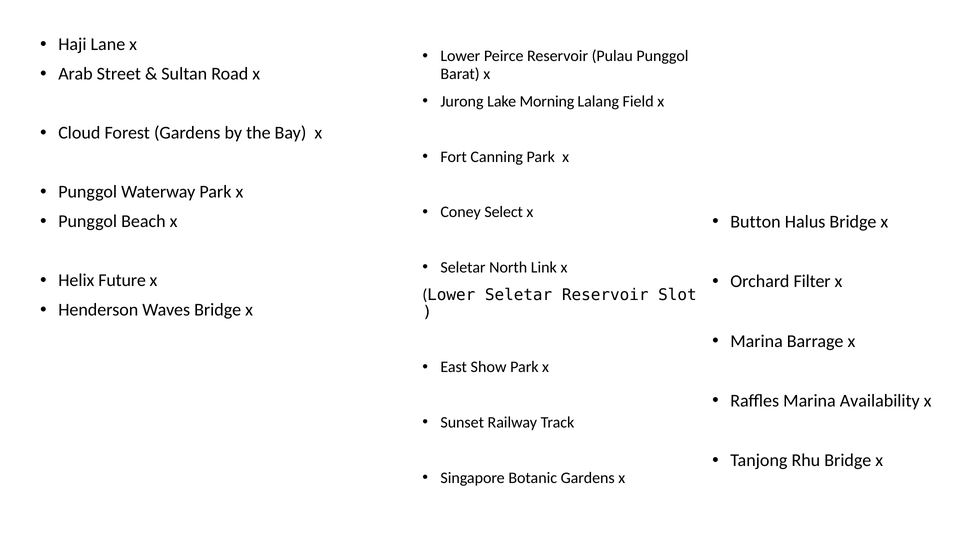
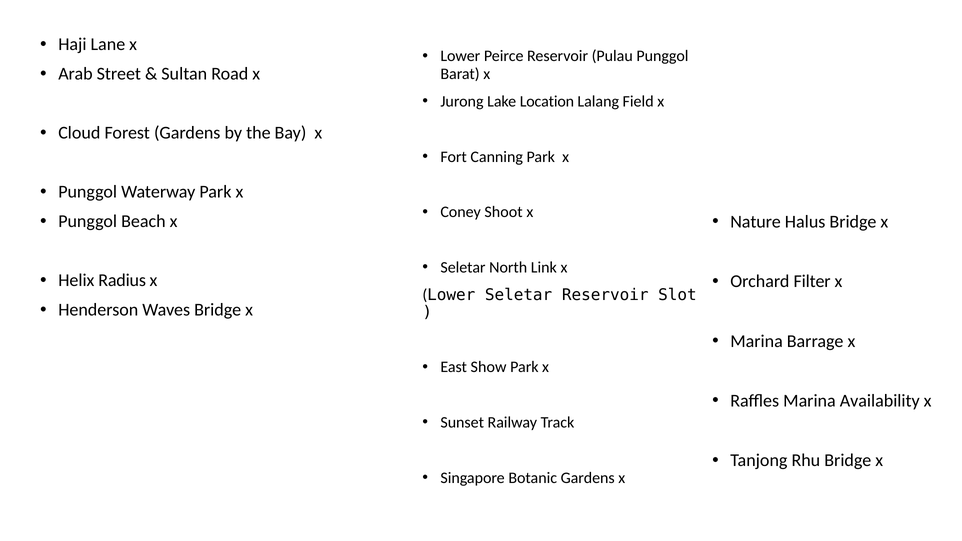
Morning: Morning -> Location (547, 102)
Select: Select -> Shoot (504, 212)
Button: Button -> Nature (756, 222)
Future: Future -> Radius (122, 280)
